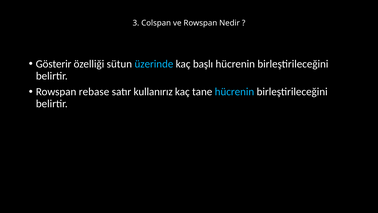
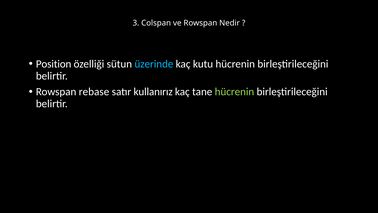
Gösterir: Gösterir -> Position (54, 64)
başlı: başlı -> kutu (203, 64)
hücrenin colour: light blue -> light green (234, 92)
